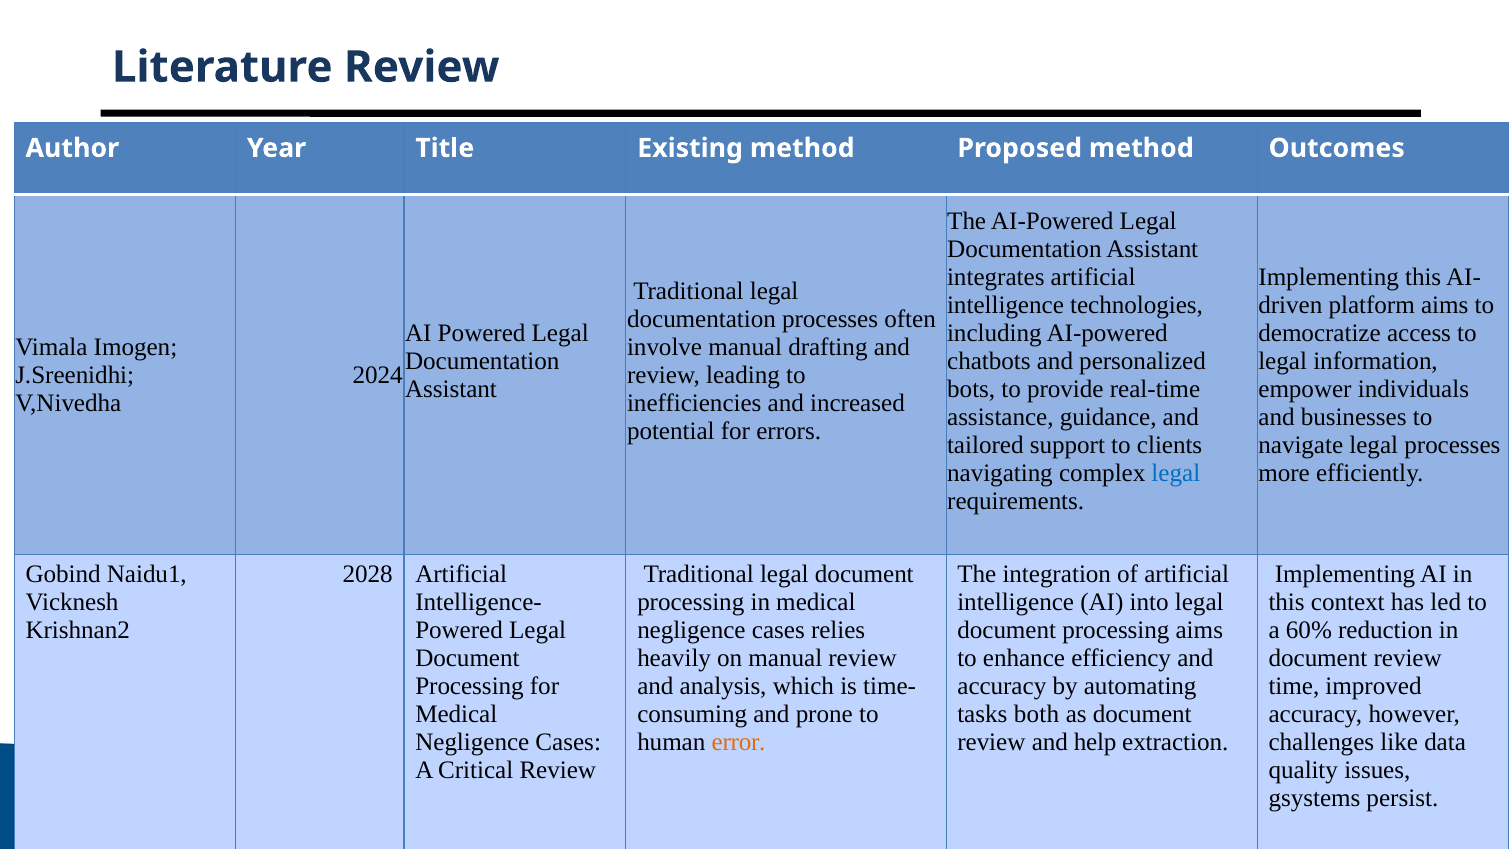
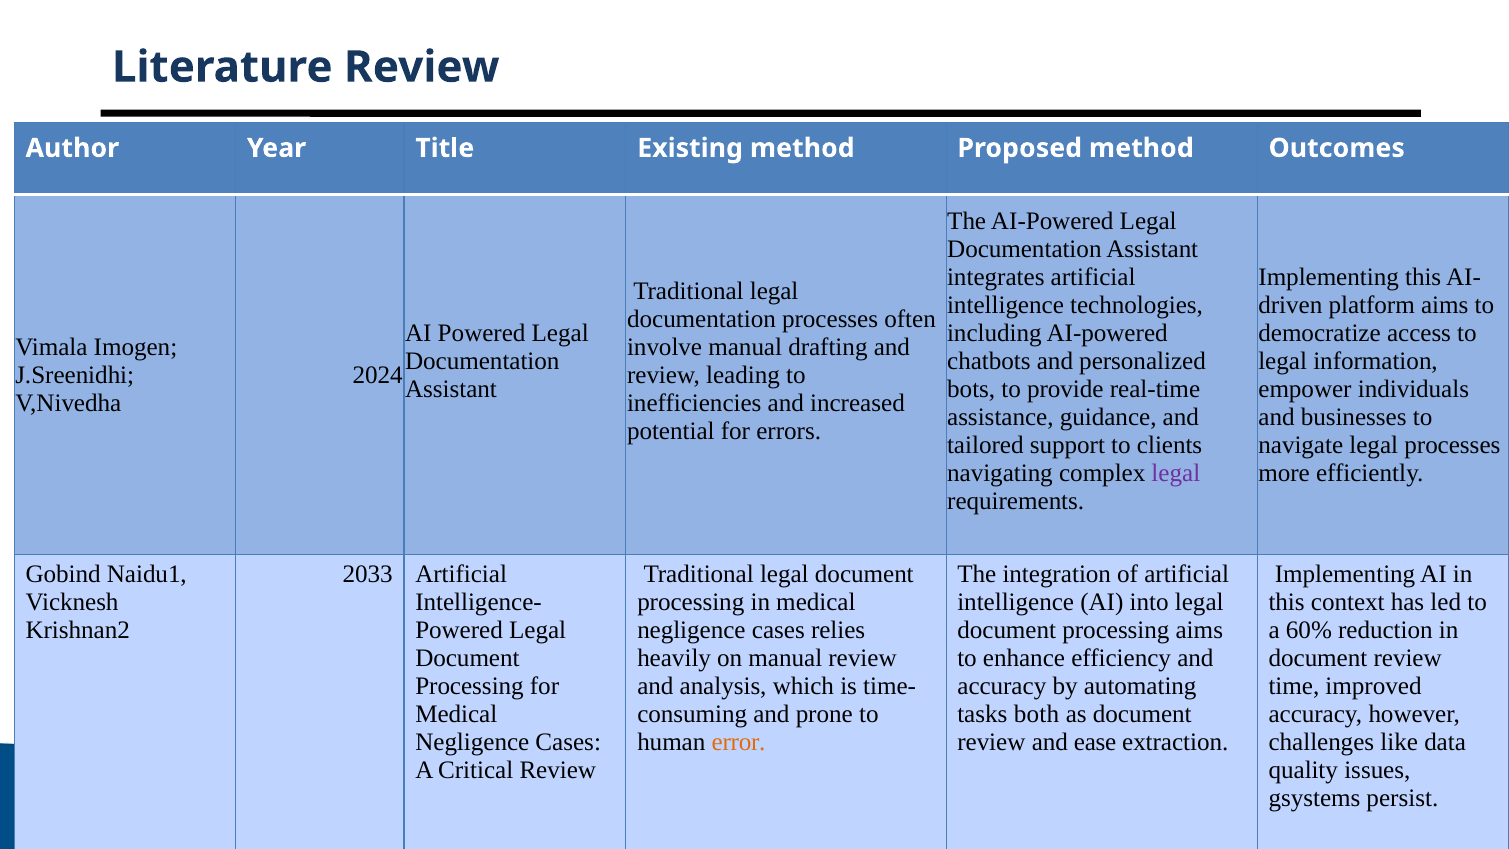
legal colour: blue -> purple (1176, 473)
2028: 2028 -> 2033 (368, 574)
help: help -> ease (1095, 742)
